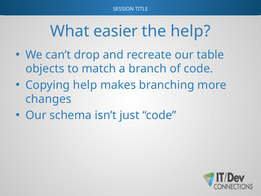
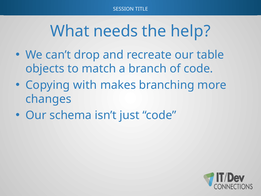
easier: easier -> needs (116, 31)
Copying help: help -> with (85, 85)
